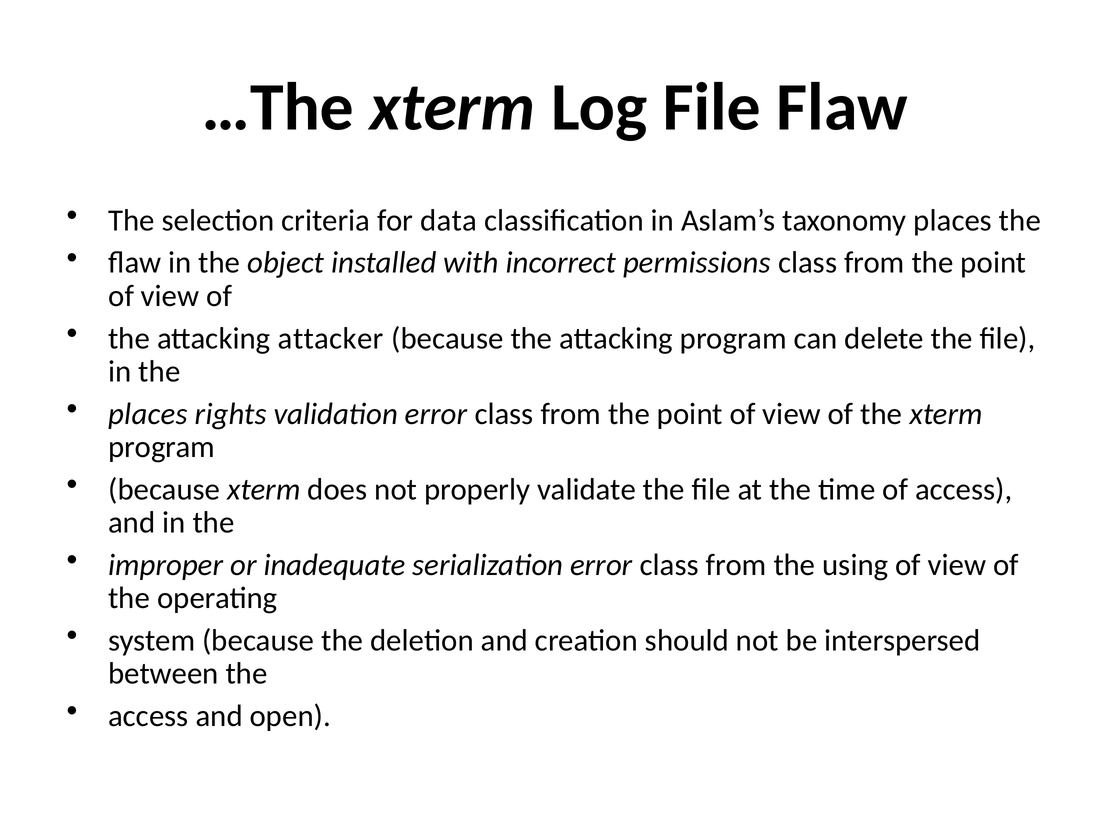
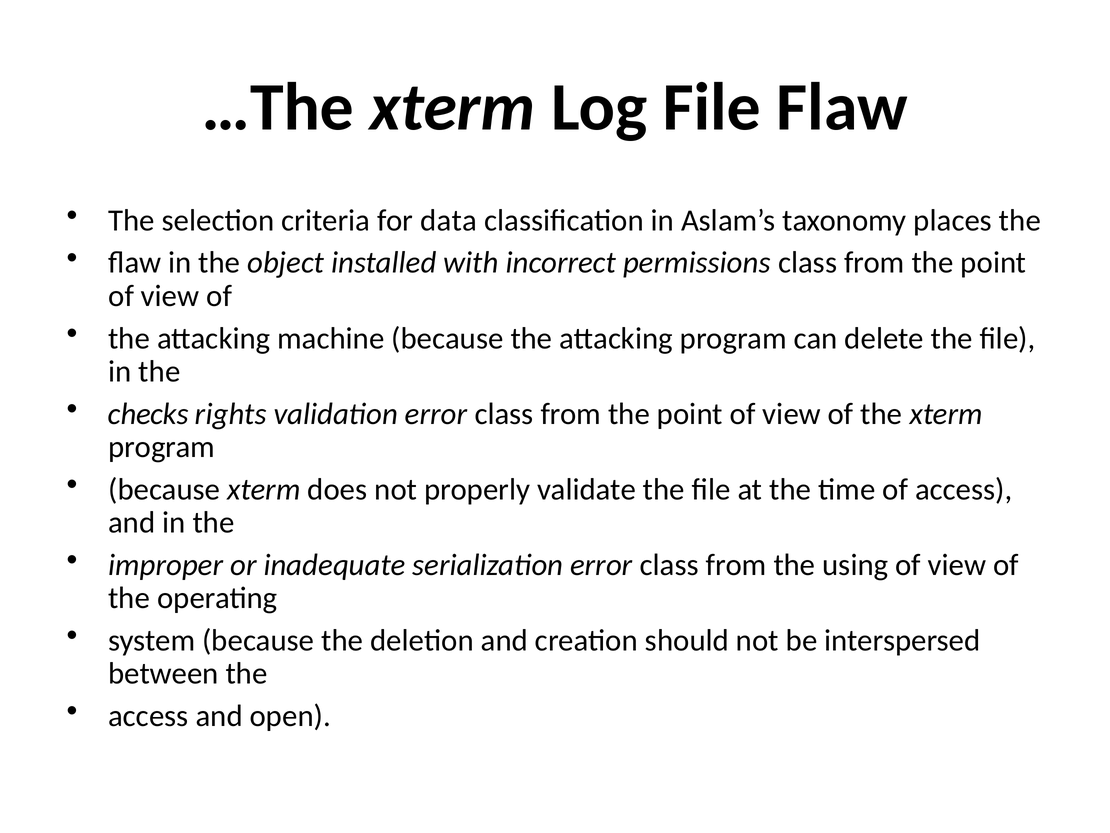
attacker: attacker -> machine (331, 338)
places: places -> checks (148, 414)
